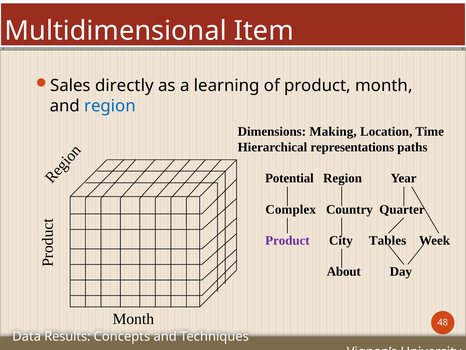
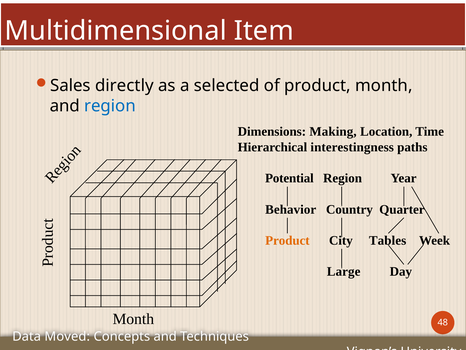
learning: learning -> selected (227, 86)
representations: representations -> interestingness (352, 147)
Complex: Complex -> Behavior (291, 209)
Product colour: purple -> orange (287, 240)
About: About -> Large (344, 271)
Results: Results -> Moved (67, 336)
